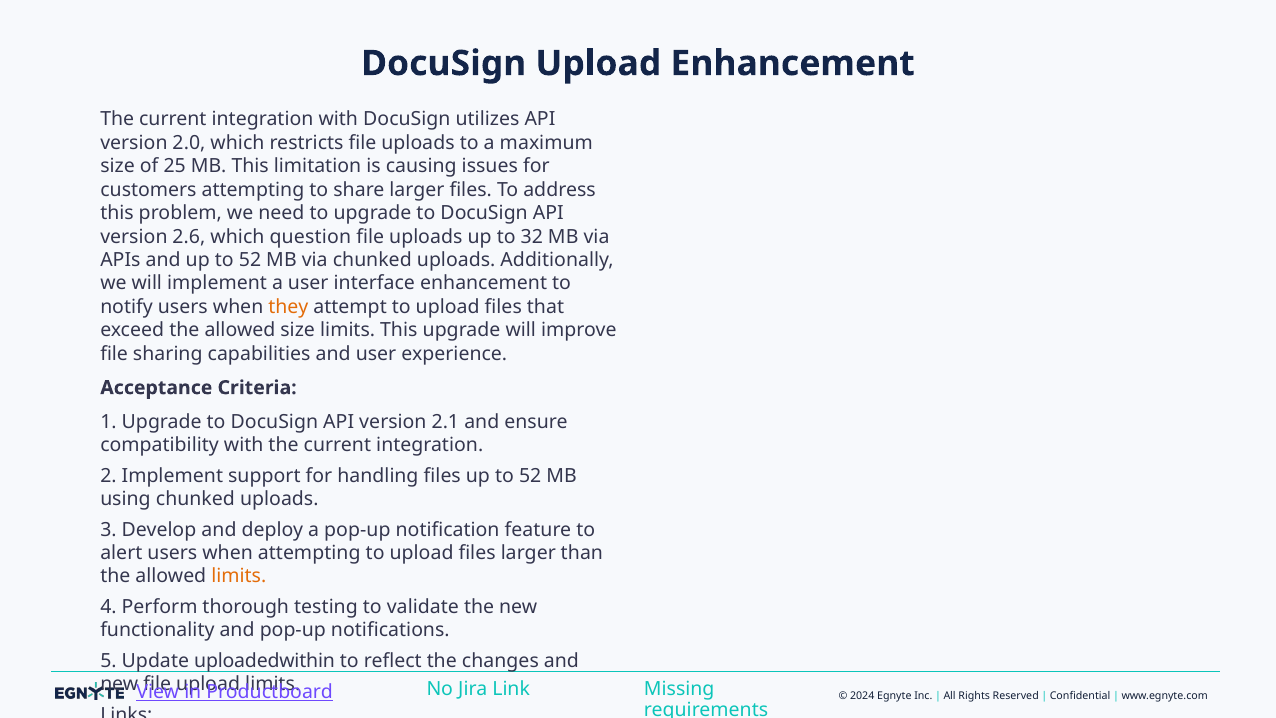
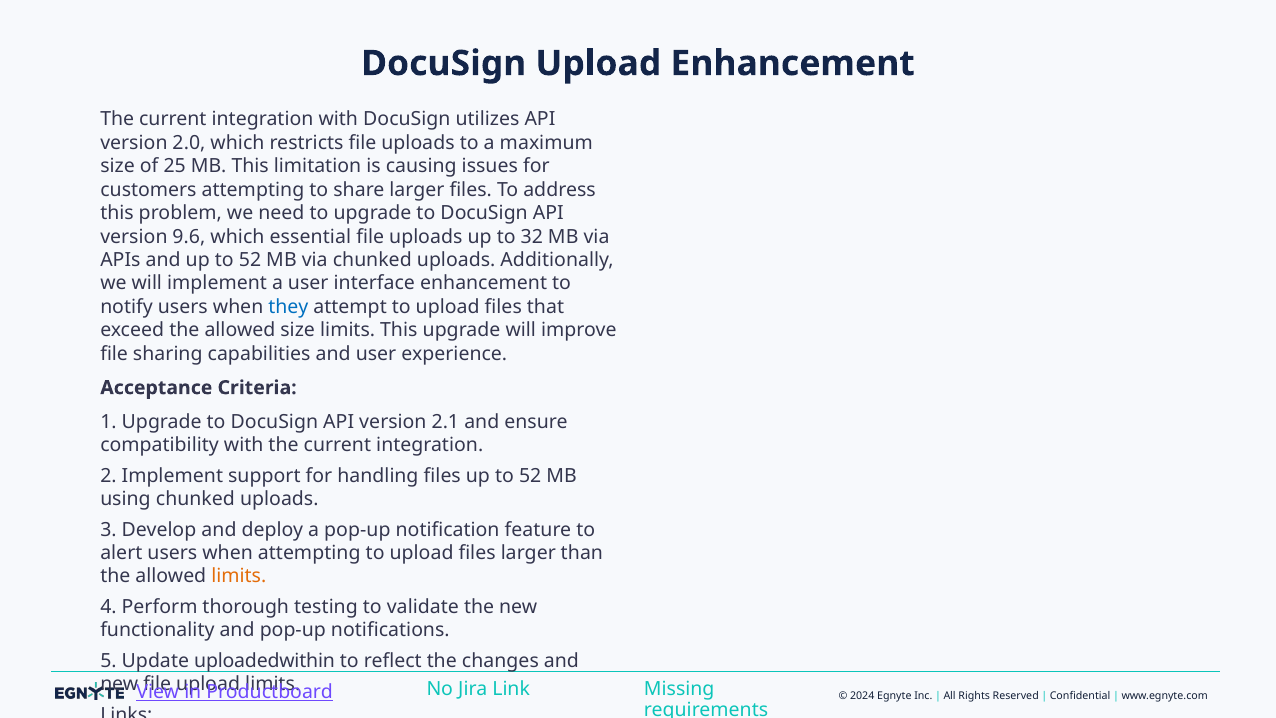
2.6: 2.6 -> 9.6 (189, 237)
question: question -> essential (310, 237)
they colour: orange -> blue (288, 307)
